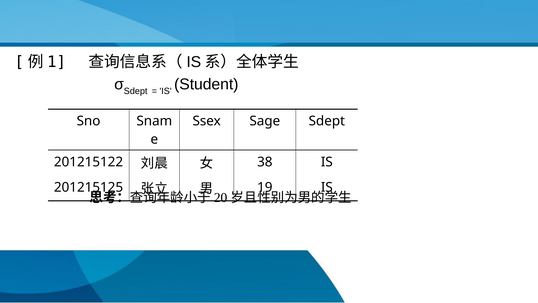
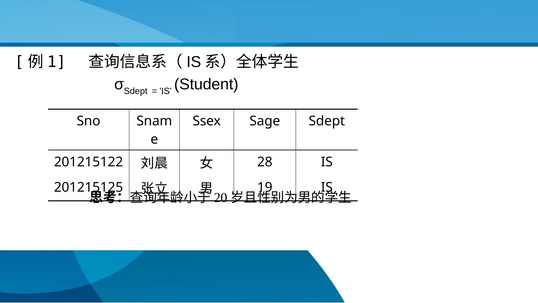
38: 38 -> 28 (265, 162)
